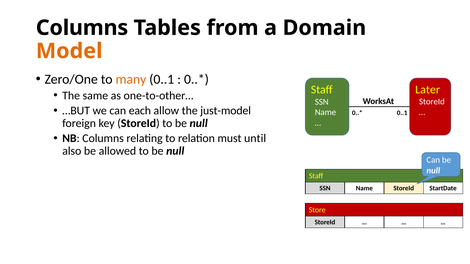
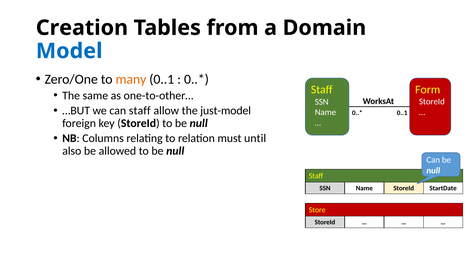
Columns: Columns -> Creation (82, 28)
Model colour: orange -> blue (69, 51)
Later: Later -> Form (428, 90)
can each: each -> staff (140, 111)
